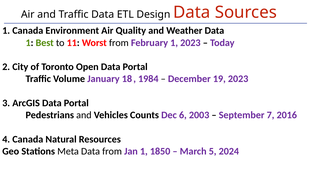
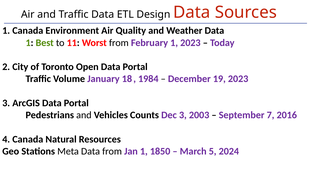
Dec 6: 6 -> 3 (183, 115)
